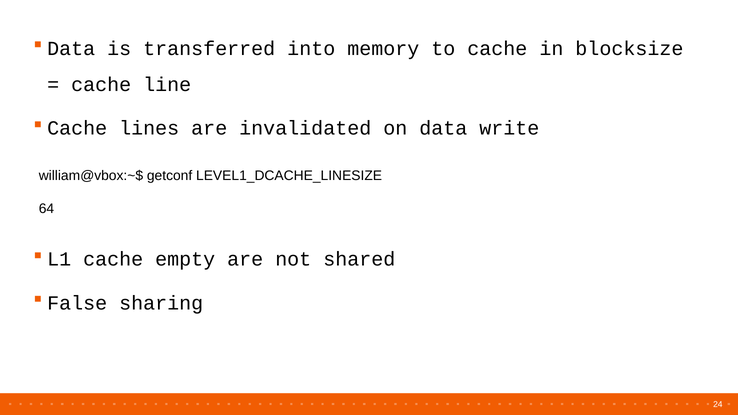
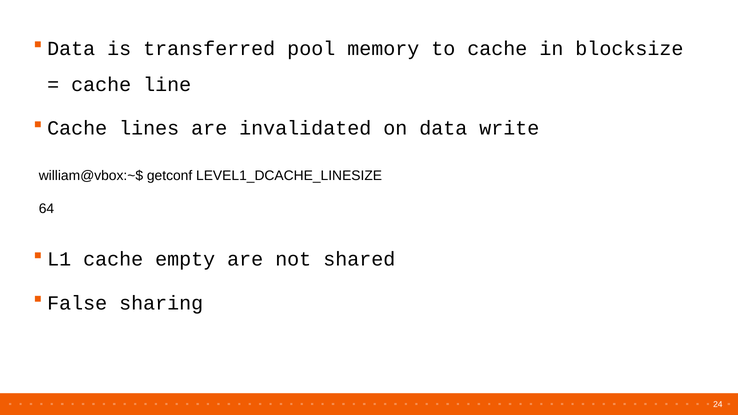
into: into -> pool (311, 48)
